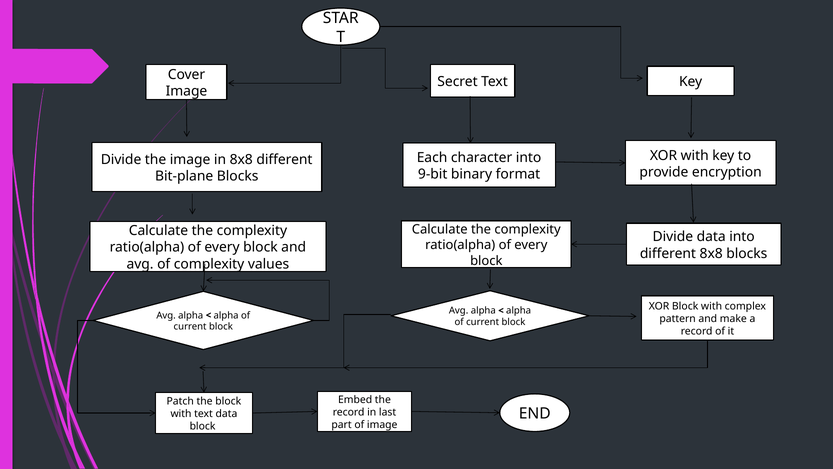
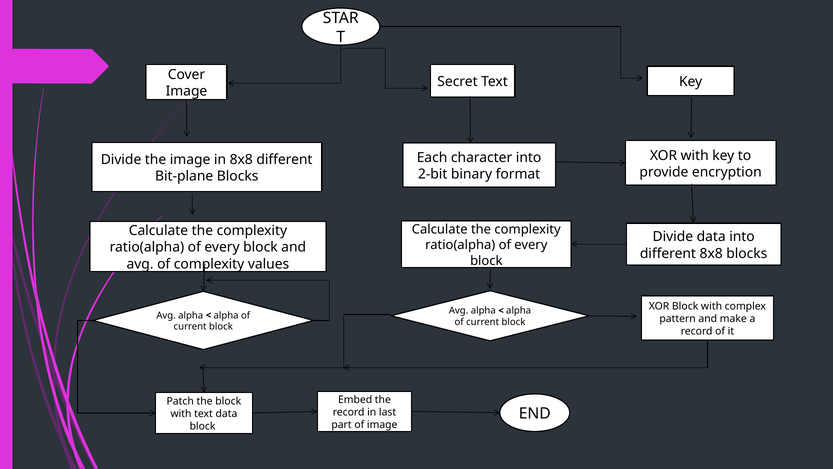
9-bit: 9-bit -> 2-bit (433, 174)
